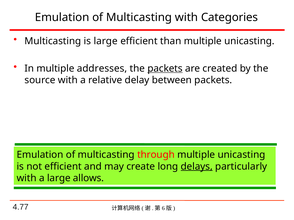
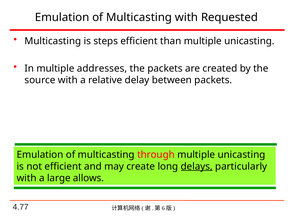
Categories: Categories -> Requested (229, 17)
is large: large -> steps (106, 41)
packets underline: present -> none (165, 69)
